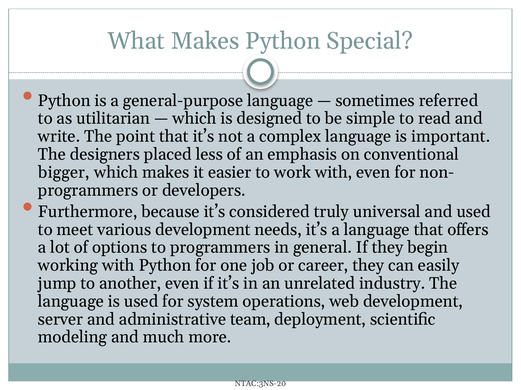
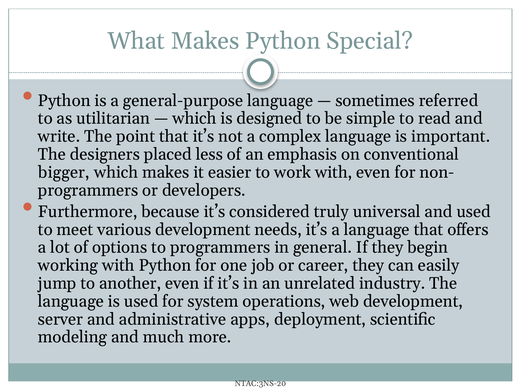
team: team -> apps (250, 320)
